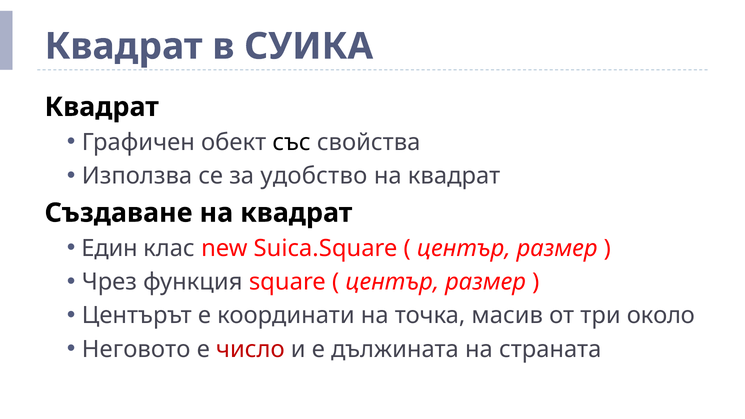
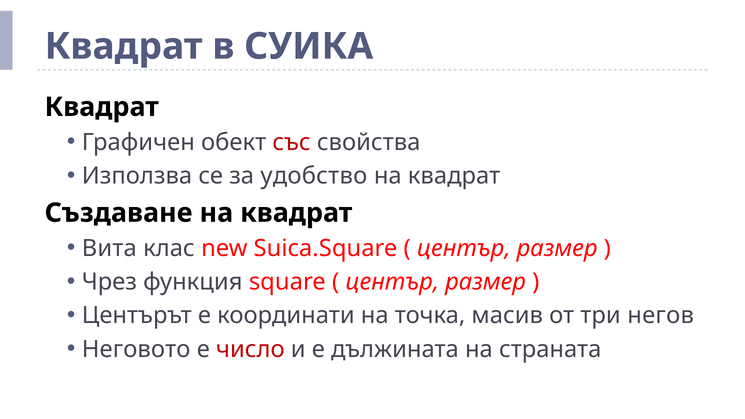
със colour: black -> red (292, 142)
Един: Един -> Вита (109, 248)
около: около -> негов (661, 316)
